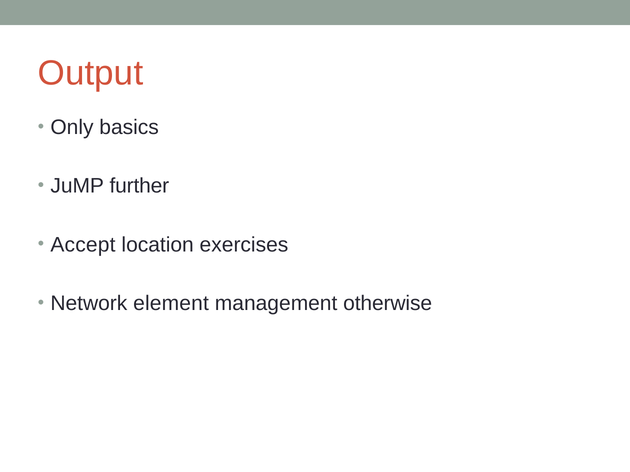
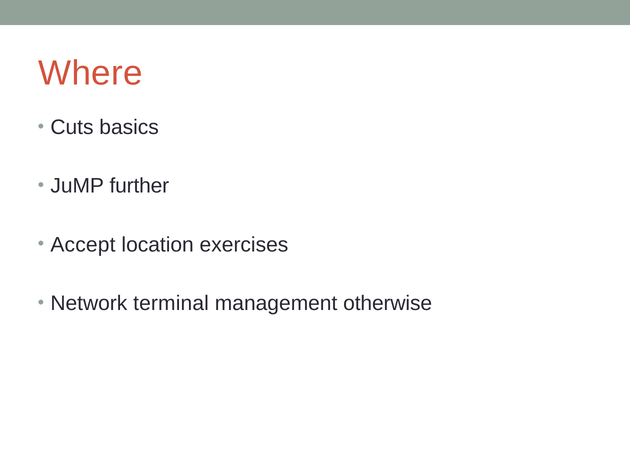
Output: Output -> Where (90, 73)
Only: Only -> Cuts (72, 127)
element: element -> terminal (171, 304)
